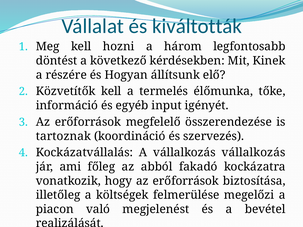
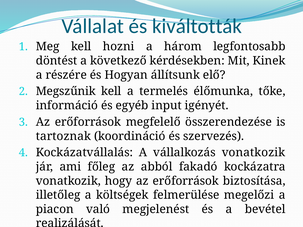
Közvetítők: Közvetítők -> Megszűnik (66, 91)
vállalkozás vállalkozás: vállalkozás -> vonatkozik (254, 153)
